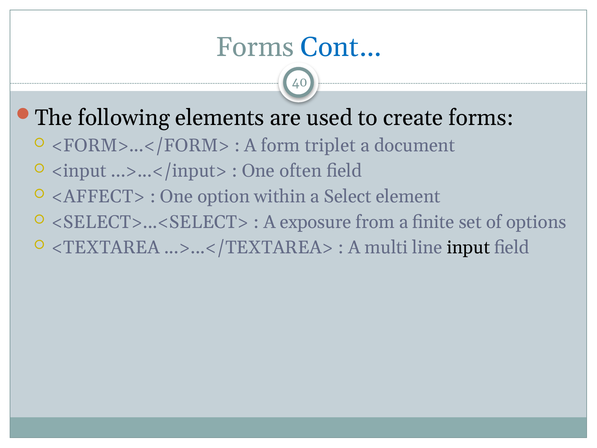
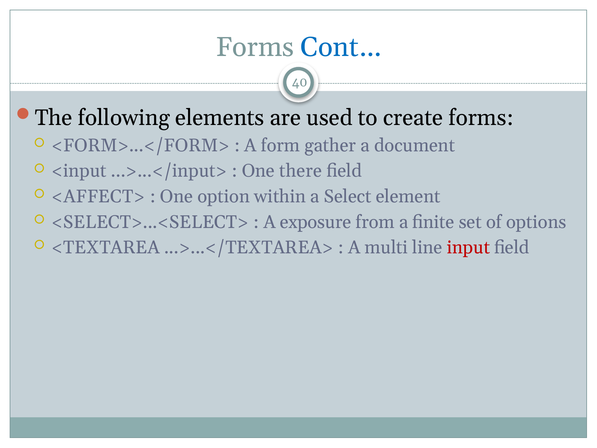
triplet: triplet -> gather (330, 145)
often: often -> there (301, 171)
input colour: black -> red (468, 247)
